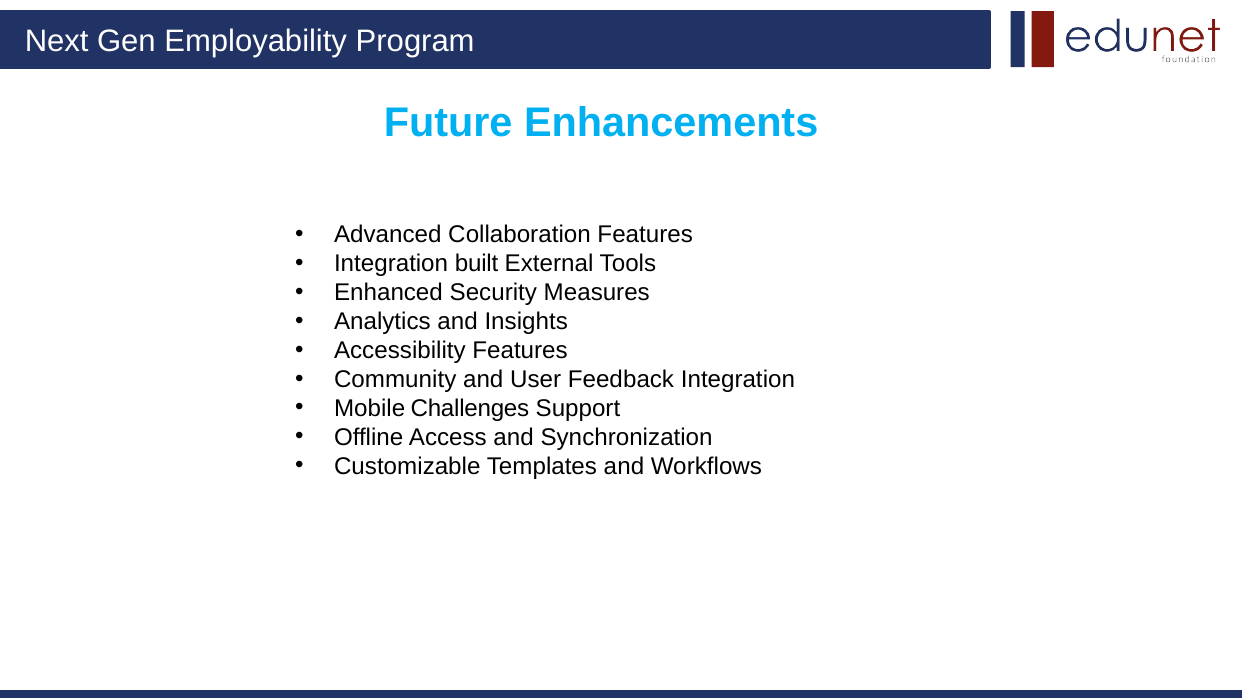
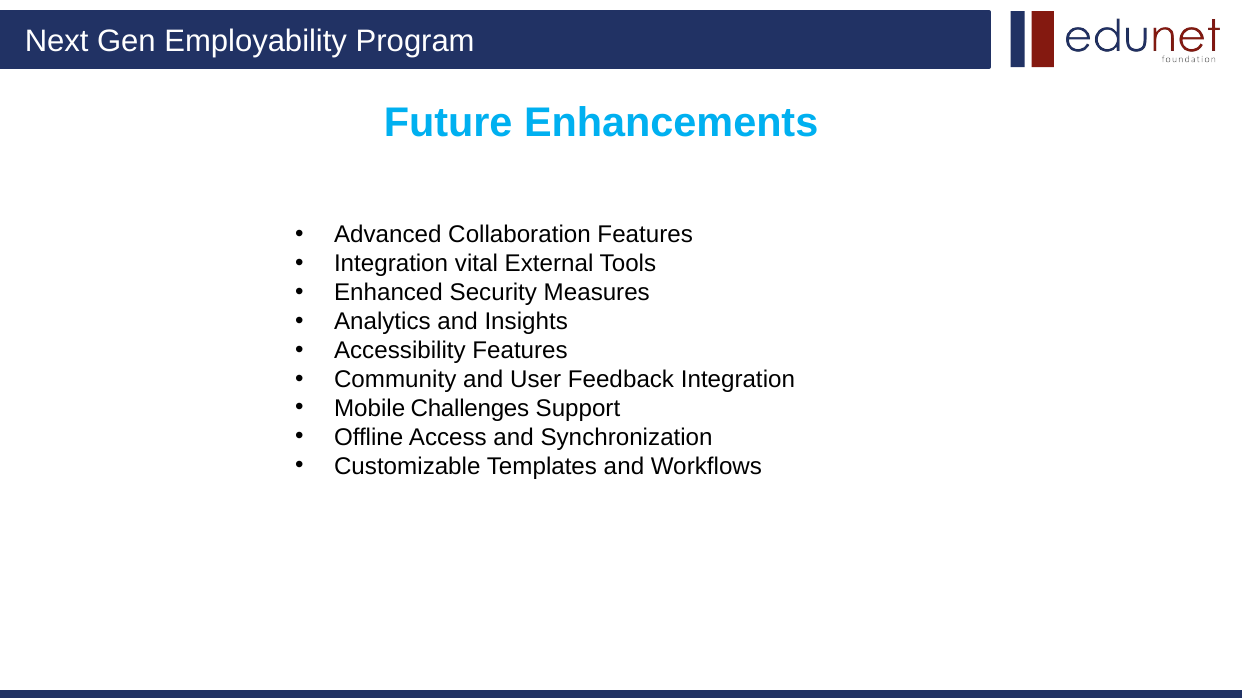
built: built -> vital (476, 264)
